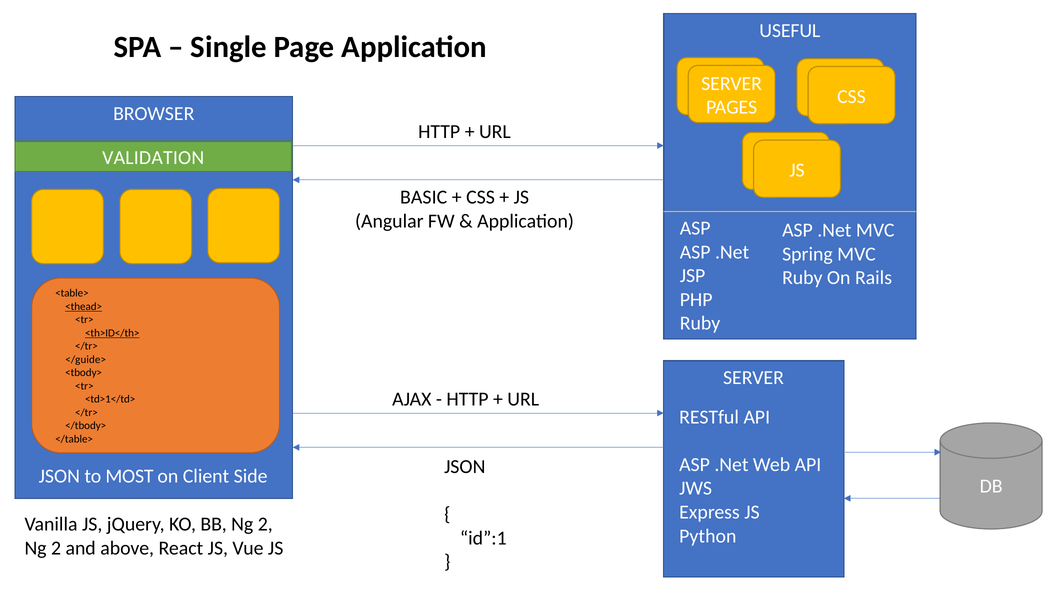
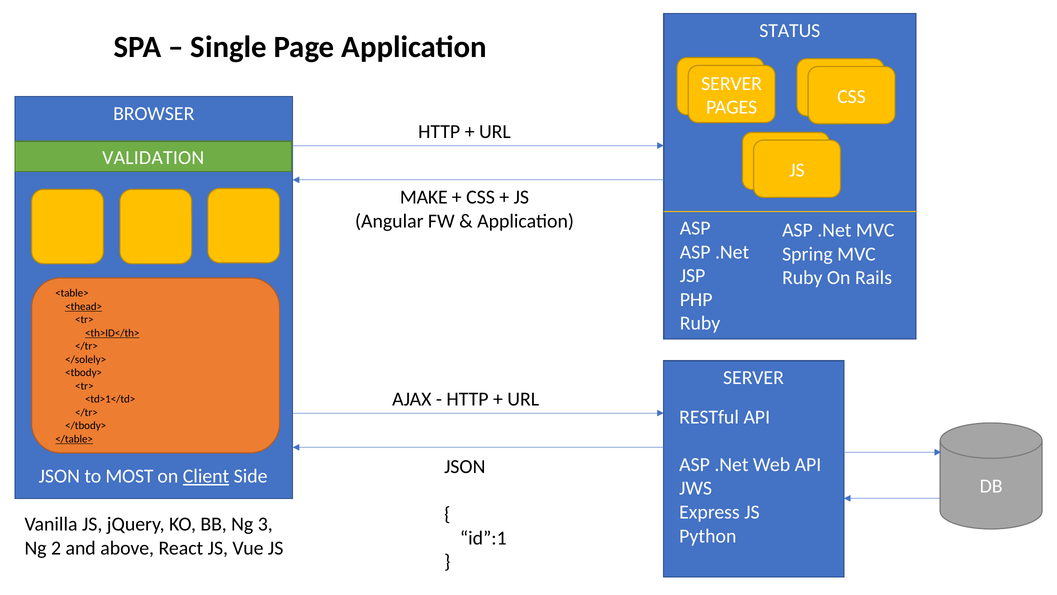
USEFUL: USEFUL -> STATUS (790, 31)
BASIC: BASIC -> MAKE (424, 197)
</guide>: </guide> -> </solely> (86, 359)
</table> underline: none -> present (74, 439)
Client underline: none -> present (206, 476)
BB Ng 2: 2 -> 3 (265, 524)
